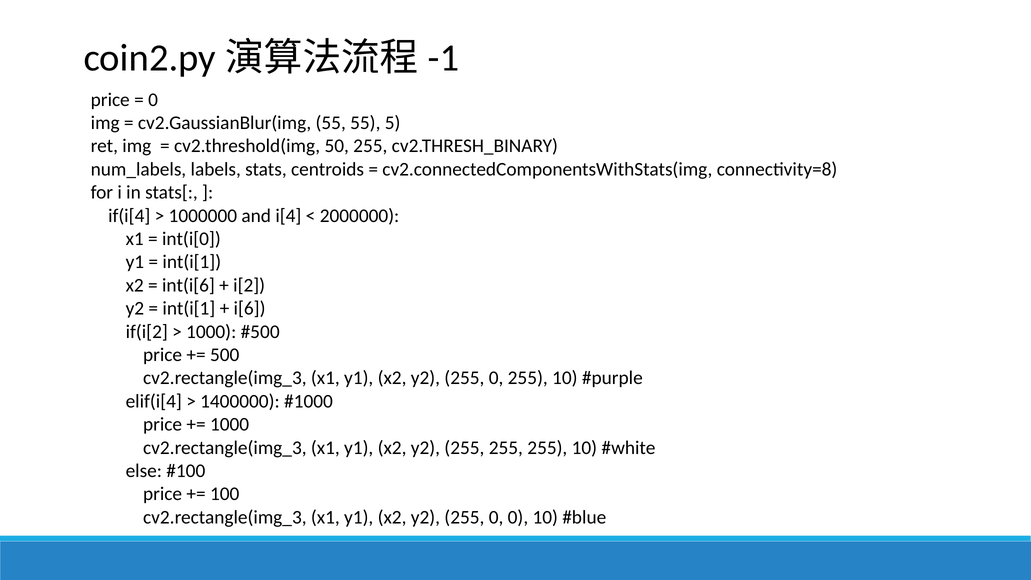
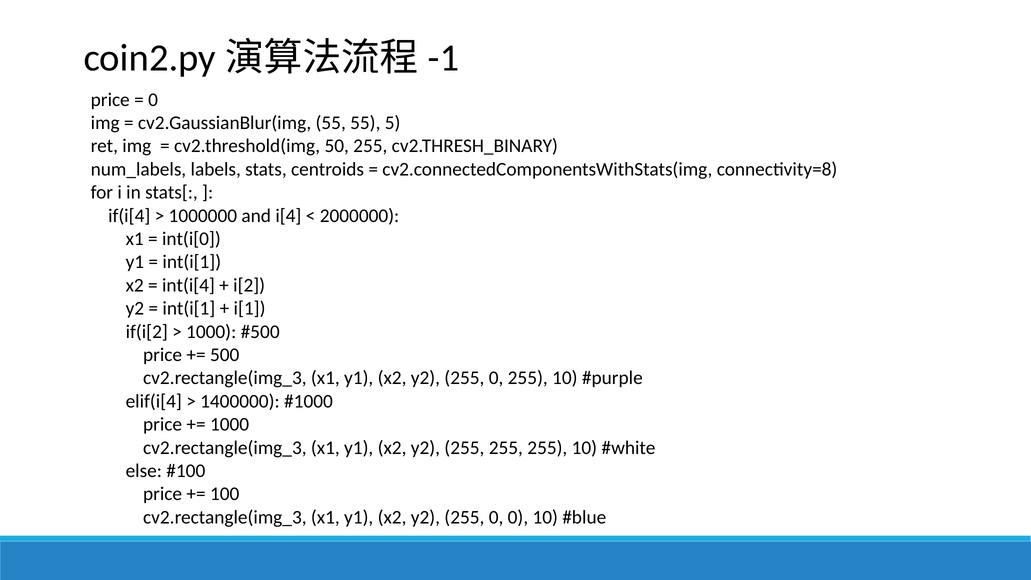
int(i[6: int(i[6 -> int(i[4 (188, 285)
i[6: i[6 -> i[1 (250, 308)
